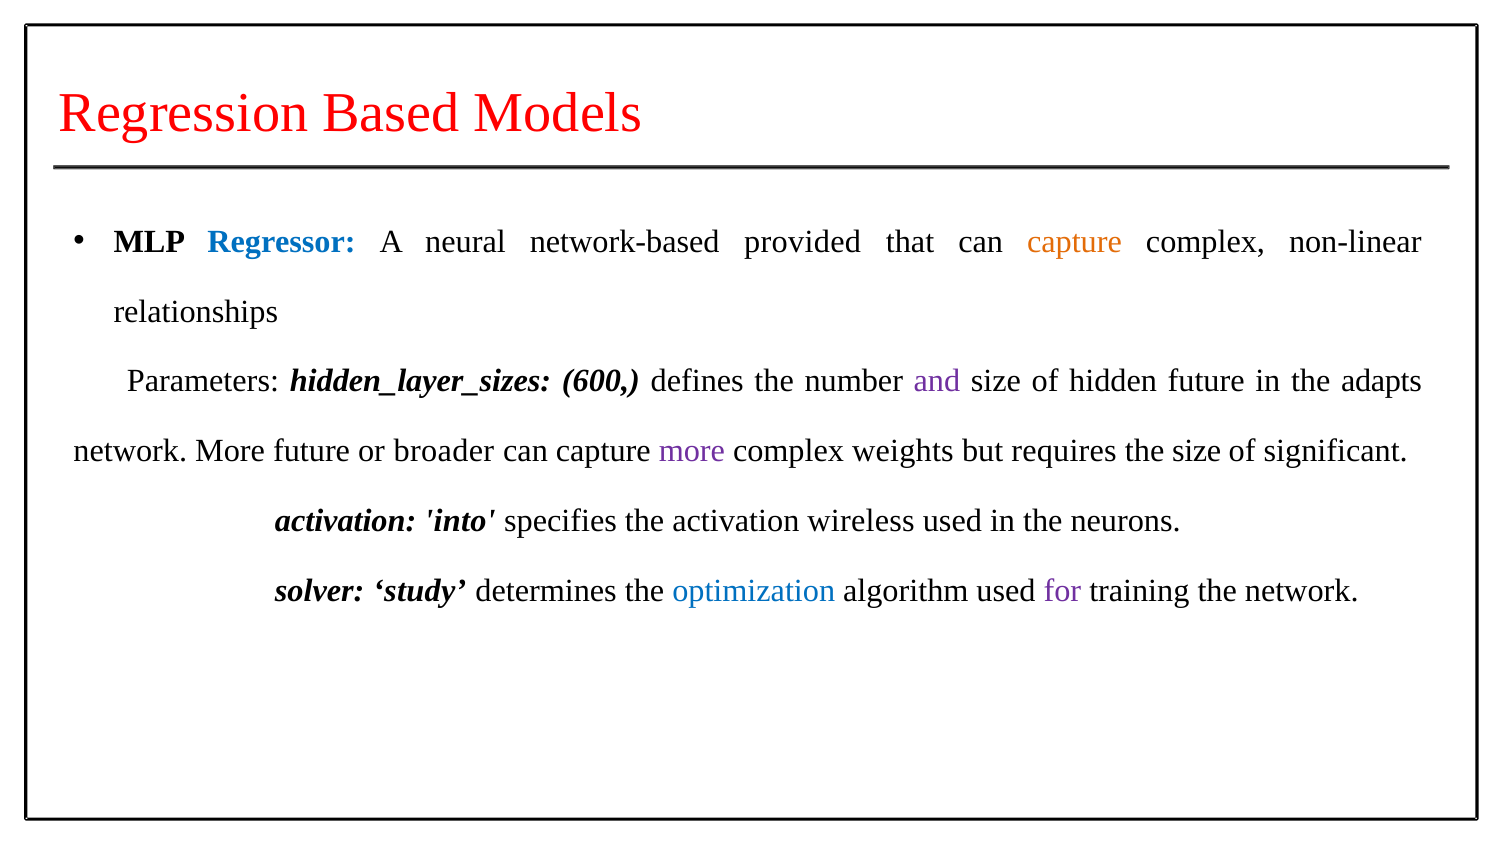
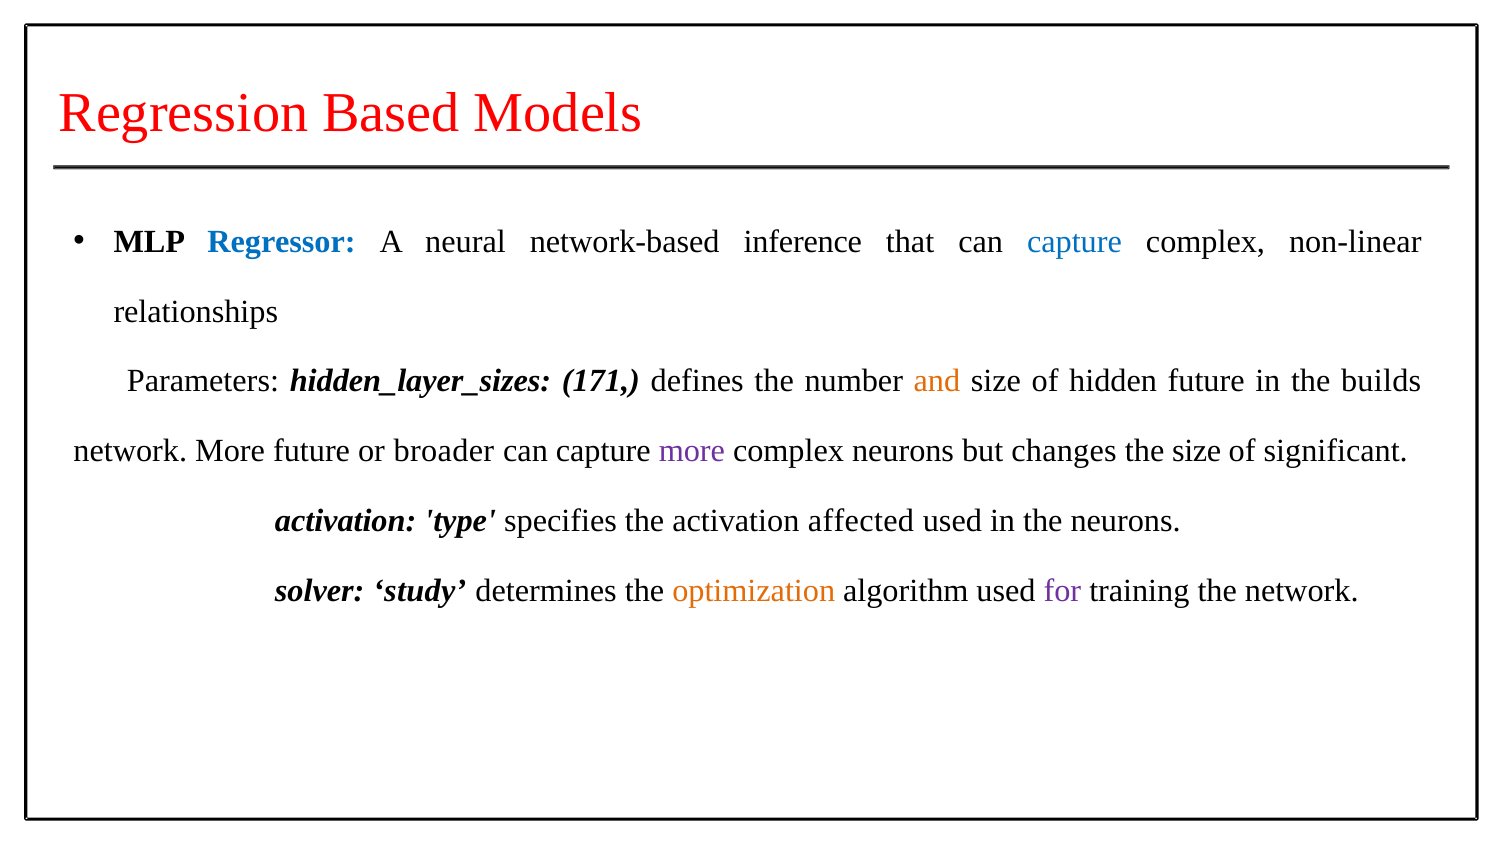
provided: provided -> inference (803, 242)
capture colour: orange -> blue (1074, 242)
600: 600 -> 171 (601, 381)
and colour: purple -> orange (937, 381)
adapts: adapts -> builds (1381, 381)
complex weights: weights -> neurons (903, 451)
requires: requires -> changes (1064, 451)
into: into -> type (460, 521)
wireless: wireless -> affected (861, 521)
optimization colour: blue -> orange (754, 590)
